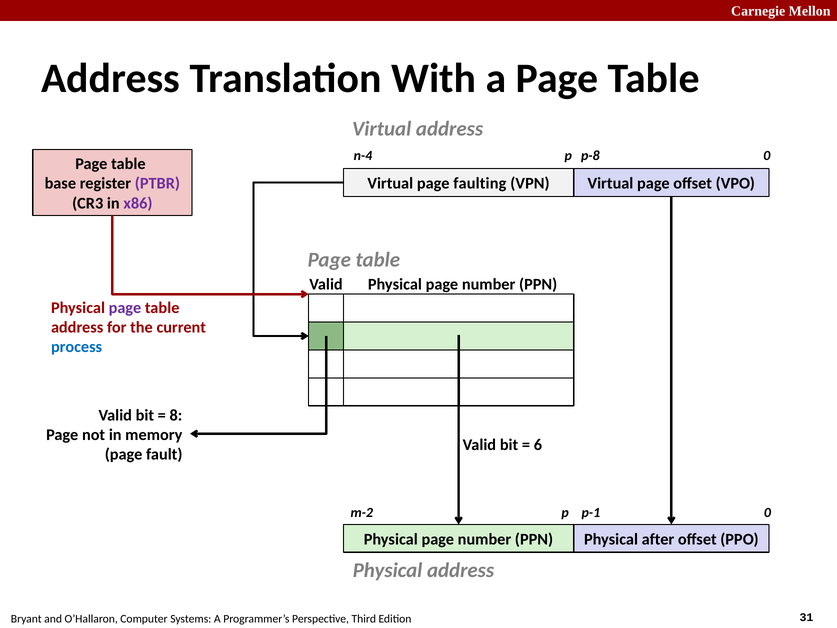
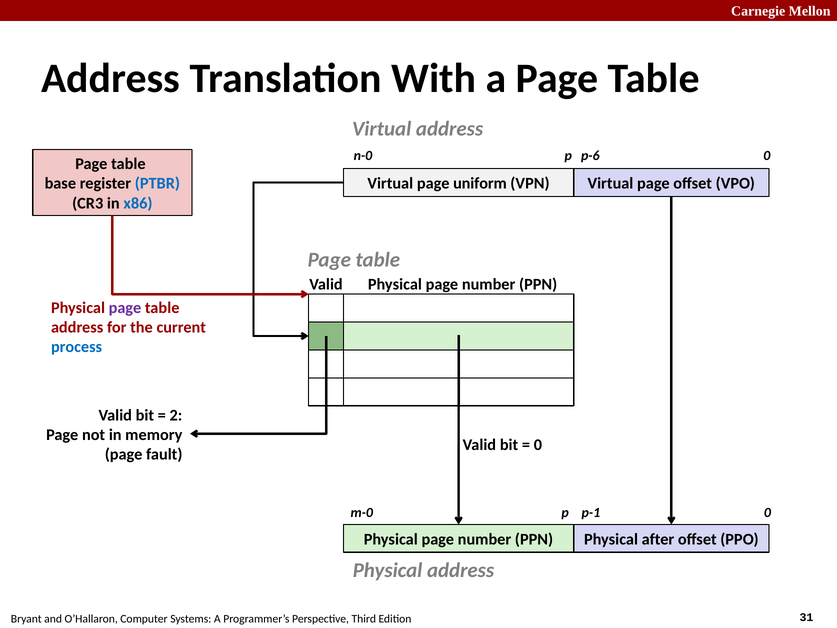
n-4: n-4 -> n-0 (363, 155)
p-8: p-8 -> p-6 (590, 155)
PTBR colour: purple -> blue (157, 184)
faulting: faulting -> uniform (480, 184)
x86 colour: purple -> blue (138, 203)
8: 8 -> 2 (176, 415)
6: 6 -> 0 (538, 444)
m-2: m-2 -> m-0 (362, 512)
